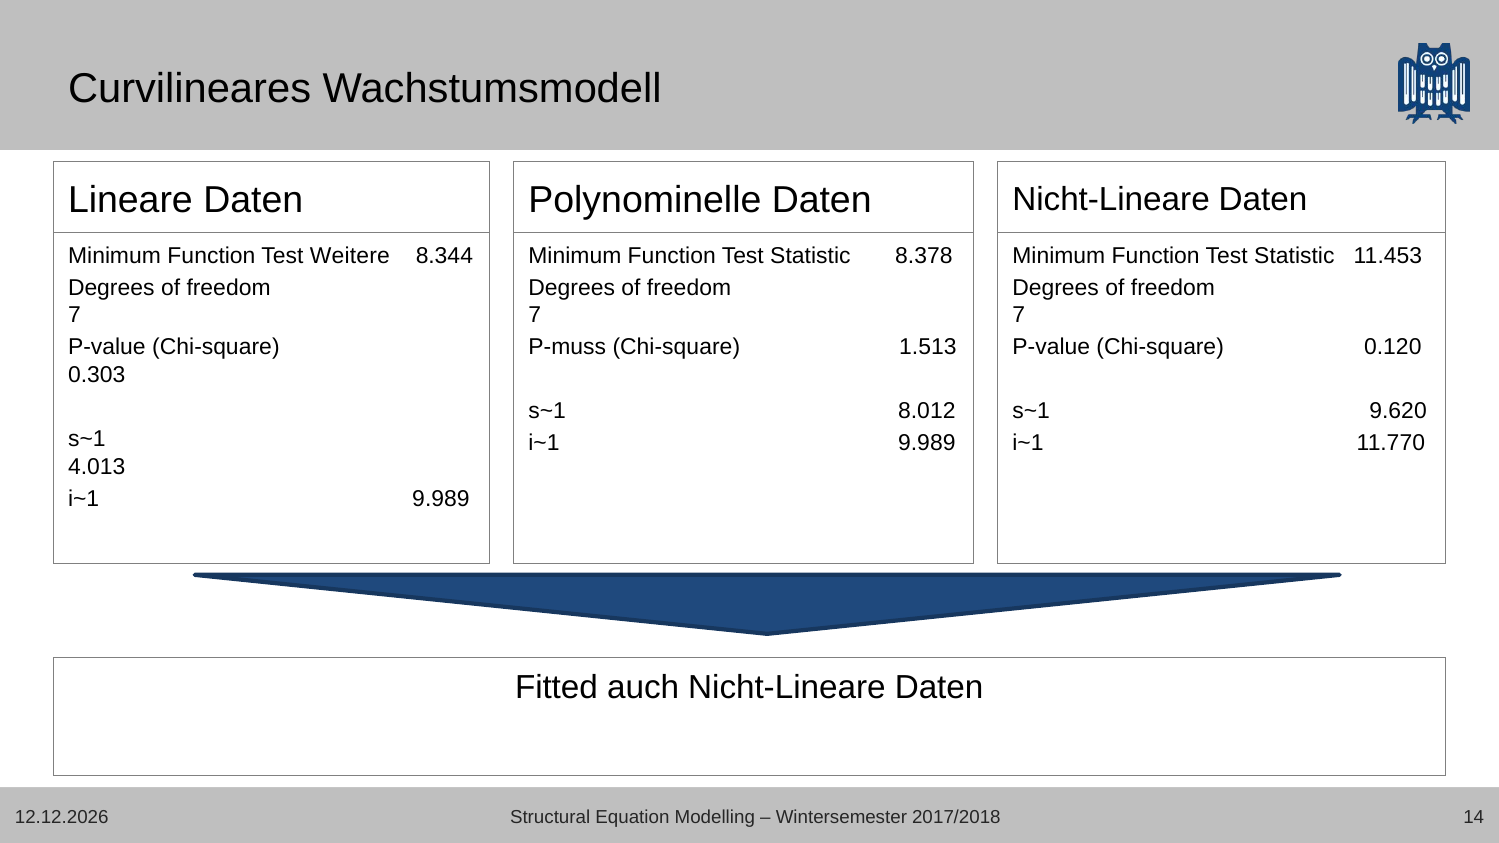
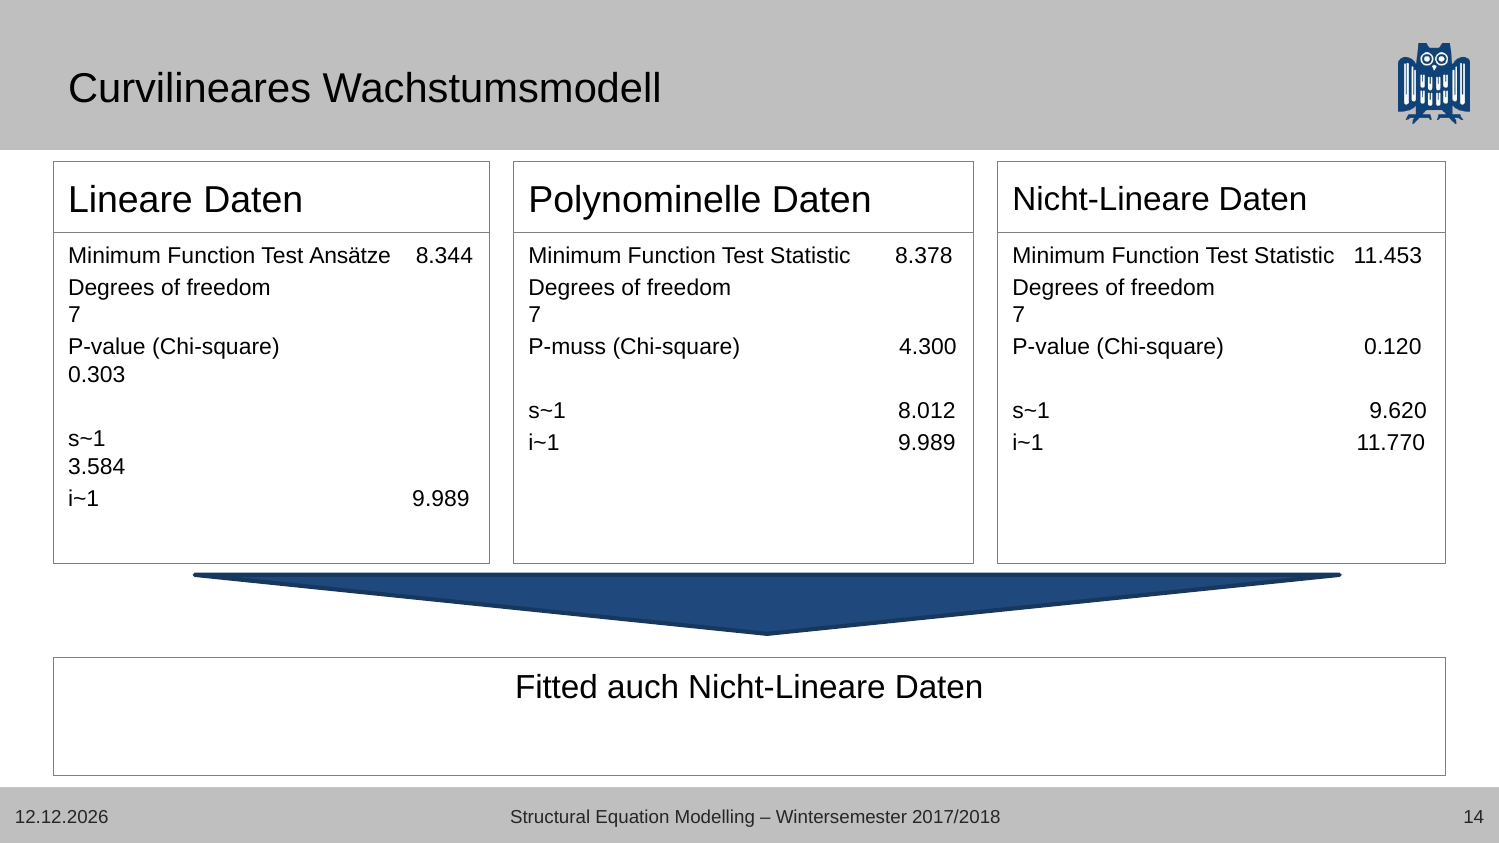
Weitere: Weitere -> Ansätze (350, 256)
1.513: 1.513 -> 4.300 (928, 347)
4.013: 4.013 -> 3.584 (97, 467)
